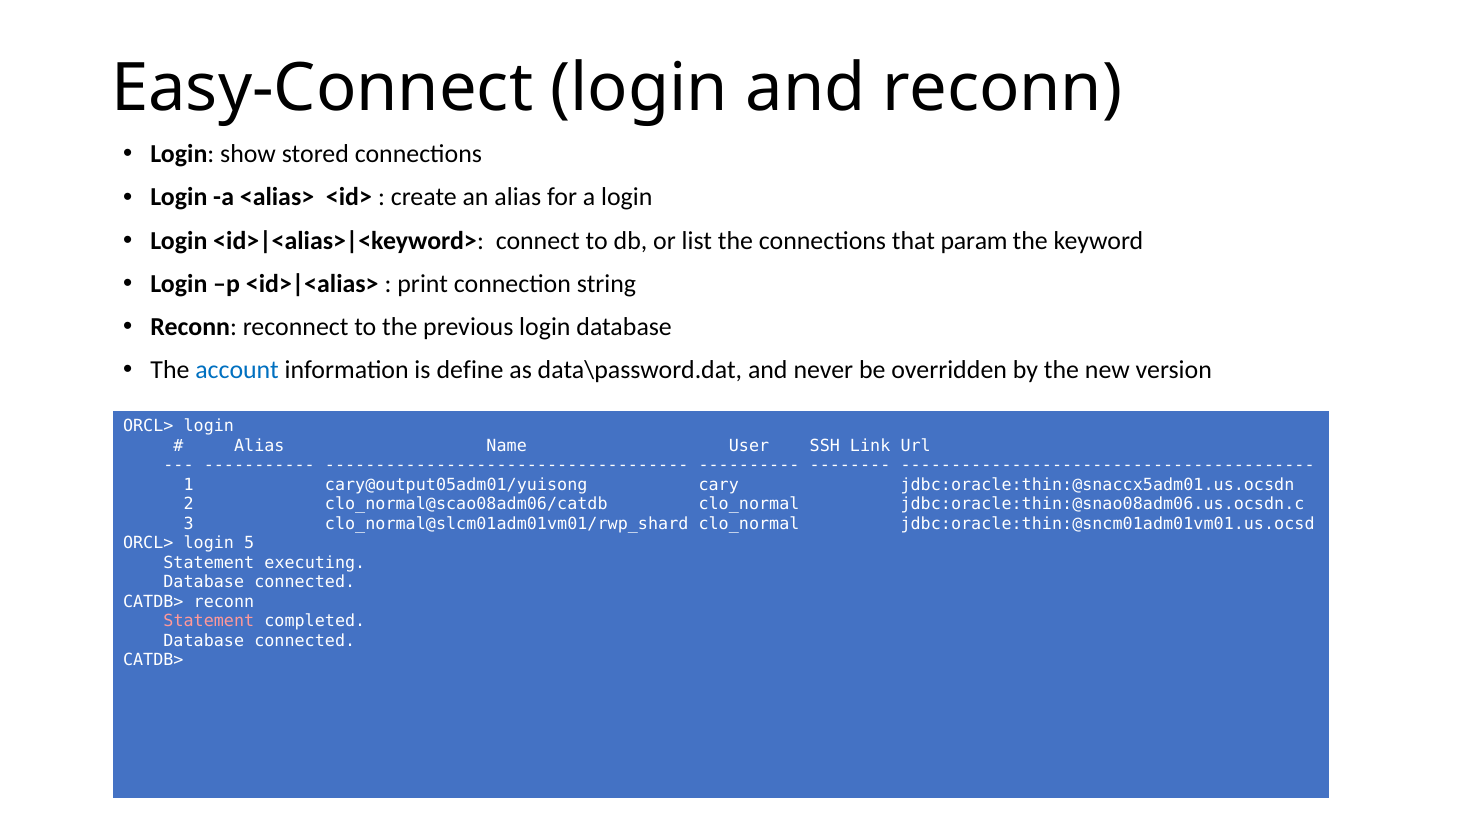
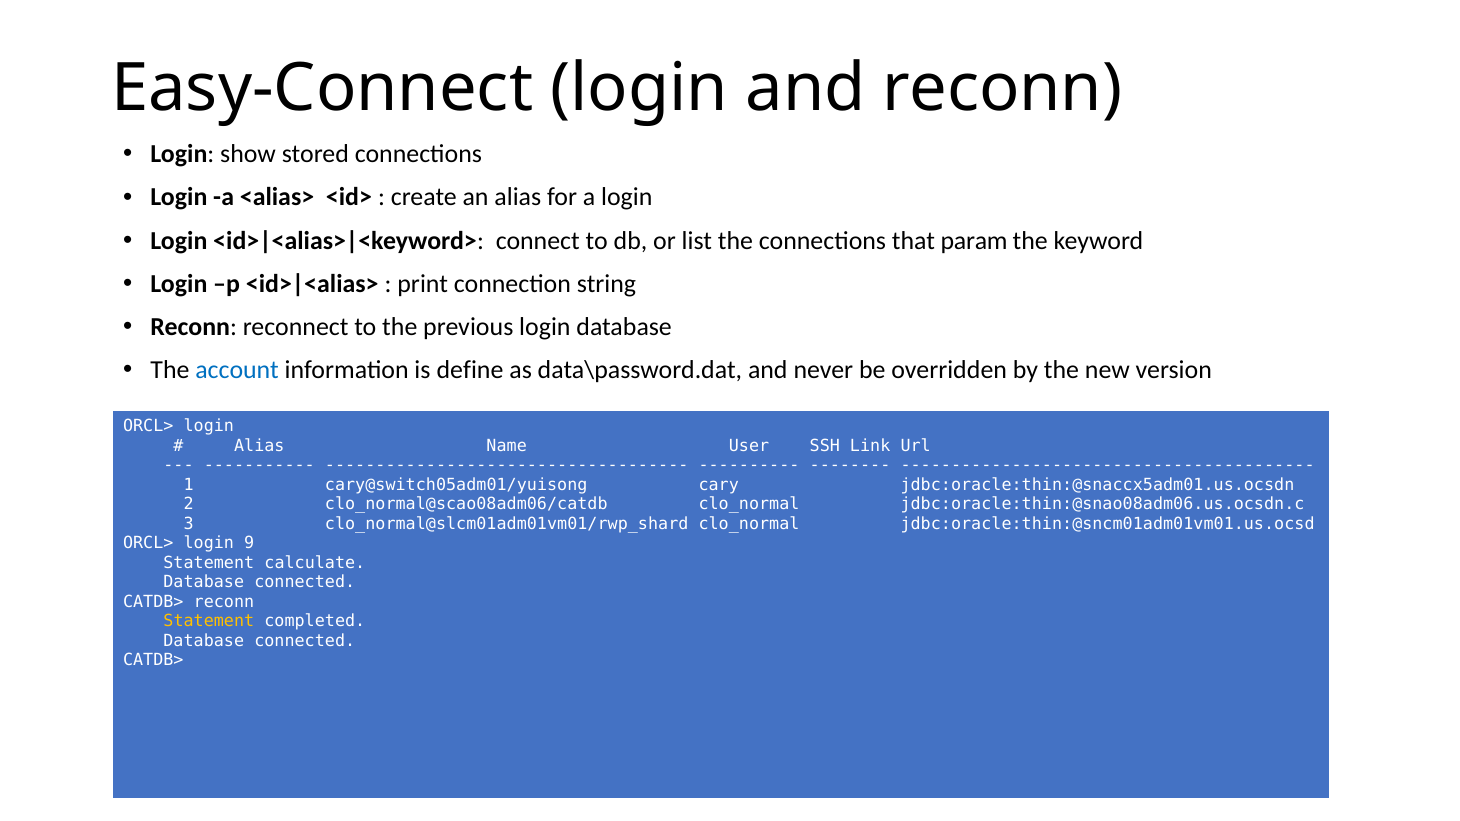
cary@output05adm01/yuisong: cary@output05adm01/yuisong -> cary@switch05adm01/yuisong (456, 485)
5: 5 -> 9 (249, 543)
executing: executing -> calculate (315, 563)
Statement colour: pink -> yellow (209, 621)
